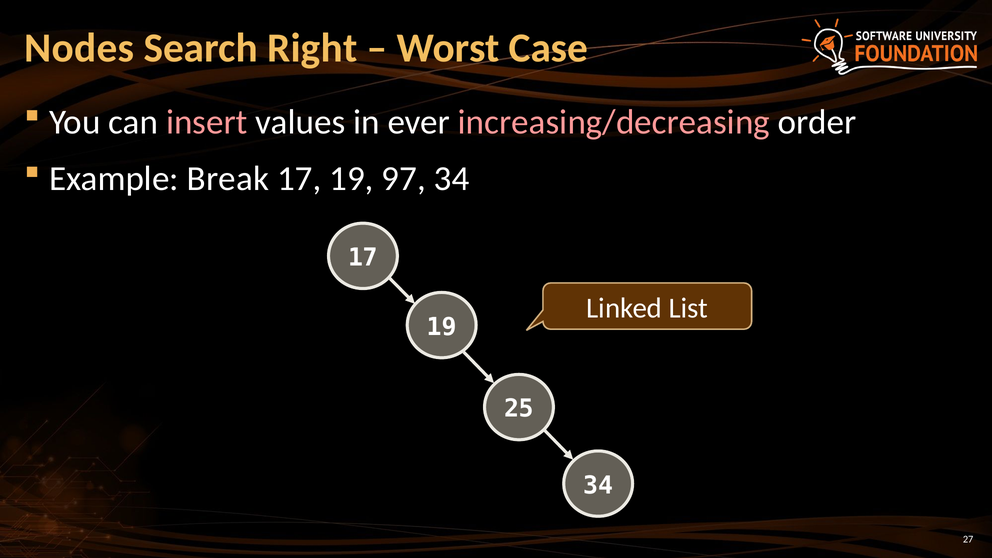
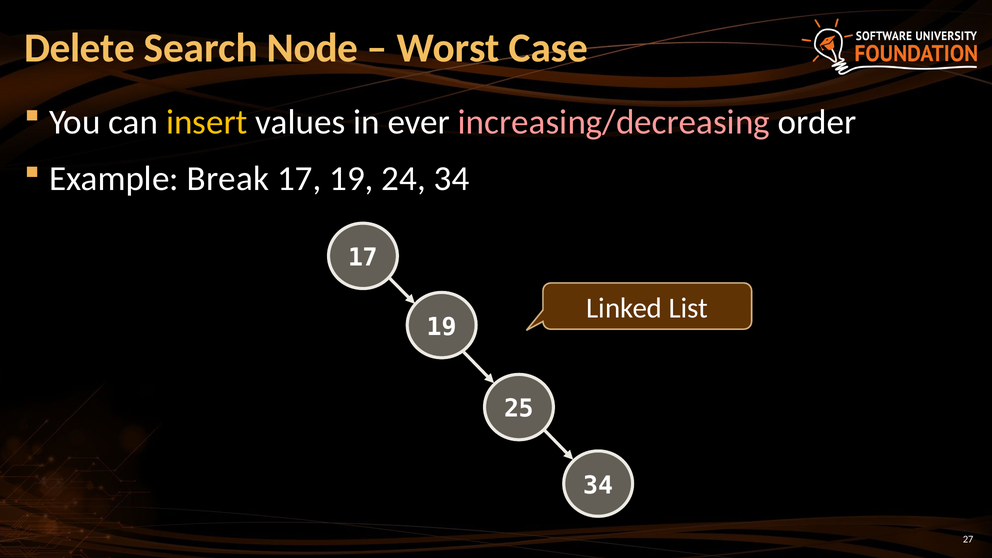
Nodes: Nodes -> Delete (79, 48)
Right: Right -> Node (313, 48)
insert colour: pink -> yellow (207, 122)
97: 97 -> 24 (404, 179)
